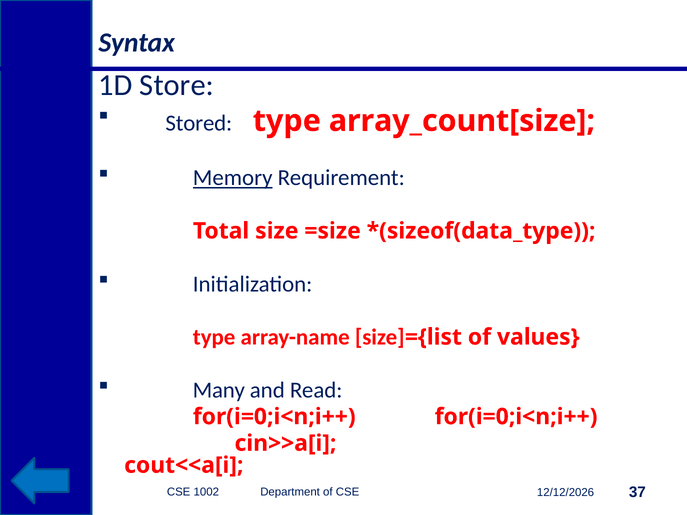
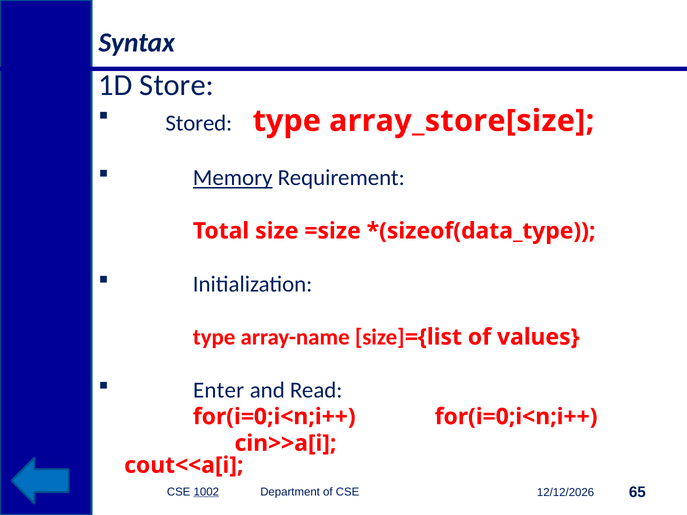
array_count[size: array_count[size -> array_store[size (462, 121)
Many: Many -> Enter (219, 390)
1002 underline: none -> present (206, 492)
37: 37 -> 65 (637, 492)
